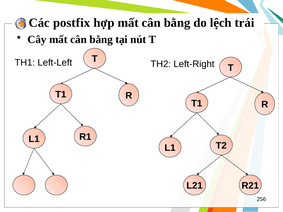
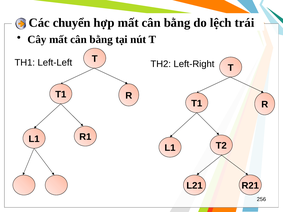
postfix: postfix -> chuyển (72, 23)
